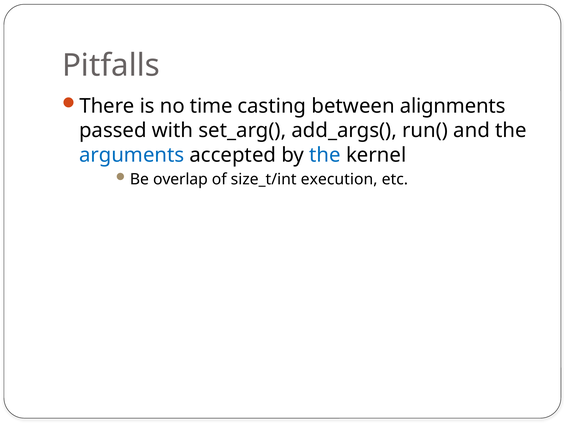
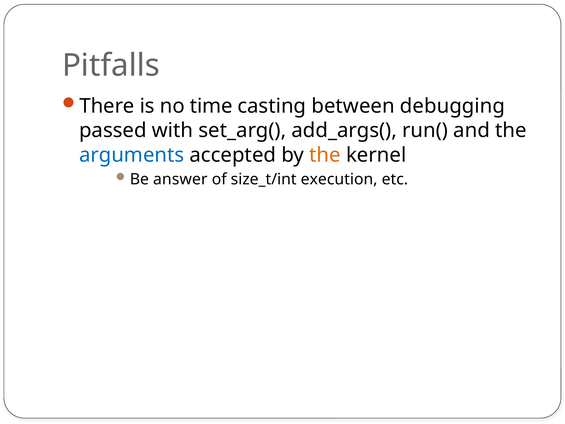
alignments: alignments -> debugging (453, 106)
the colour: blue -> orange (325, 155)
overlap: overlap -> answer (180, 179)
